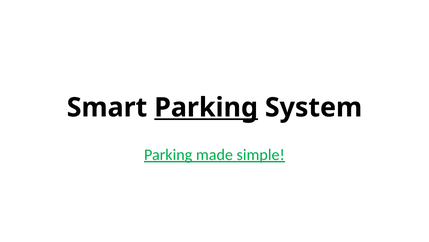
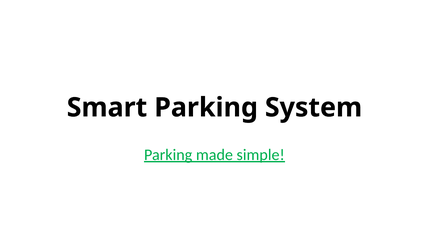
Parking underline: present -> none (206, 107)
